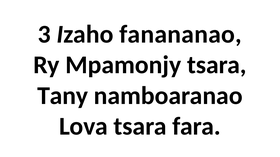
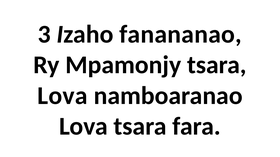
Tany: Tany -> Lova (62, 96)
